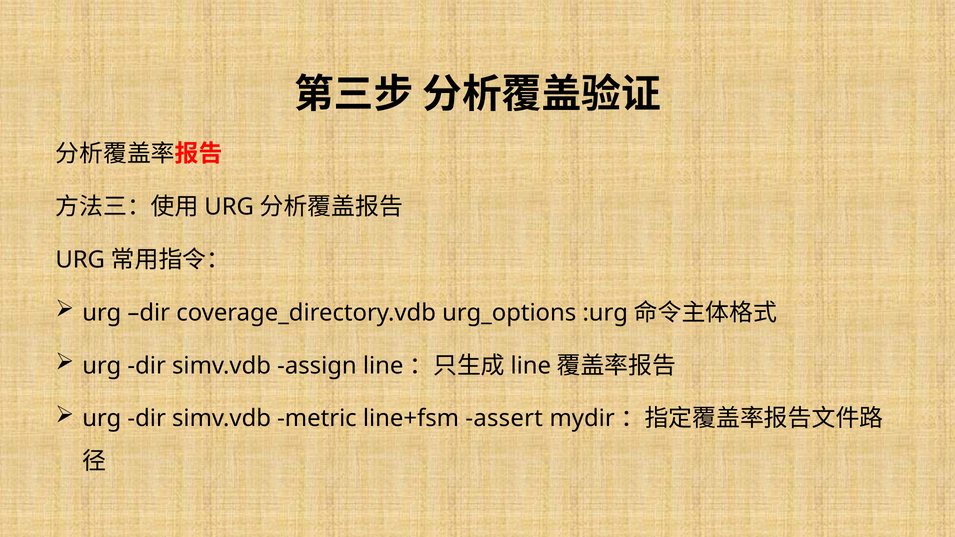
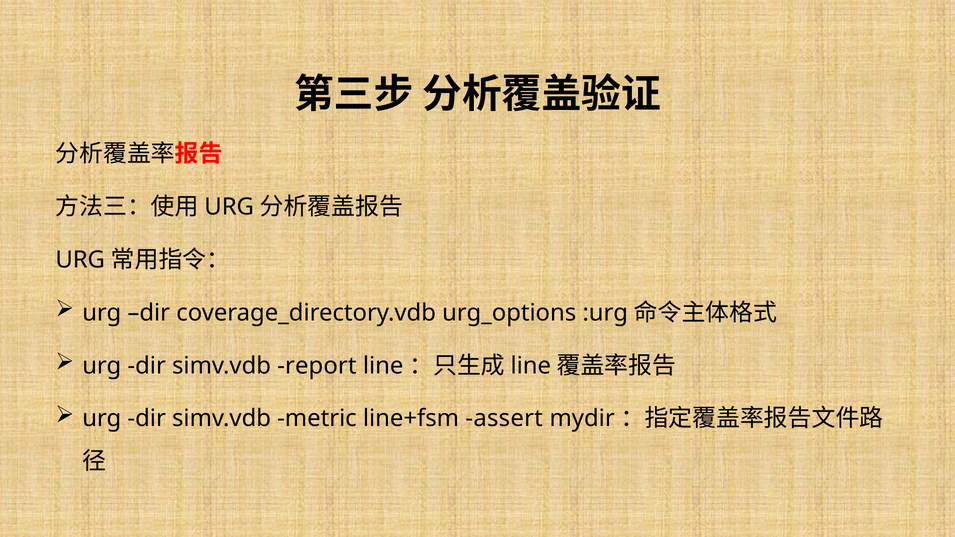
assign: assign -> report (317, 366)
